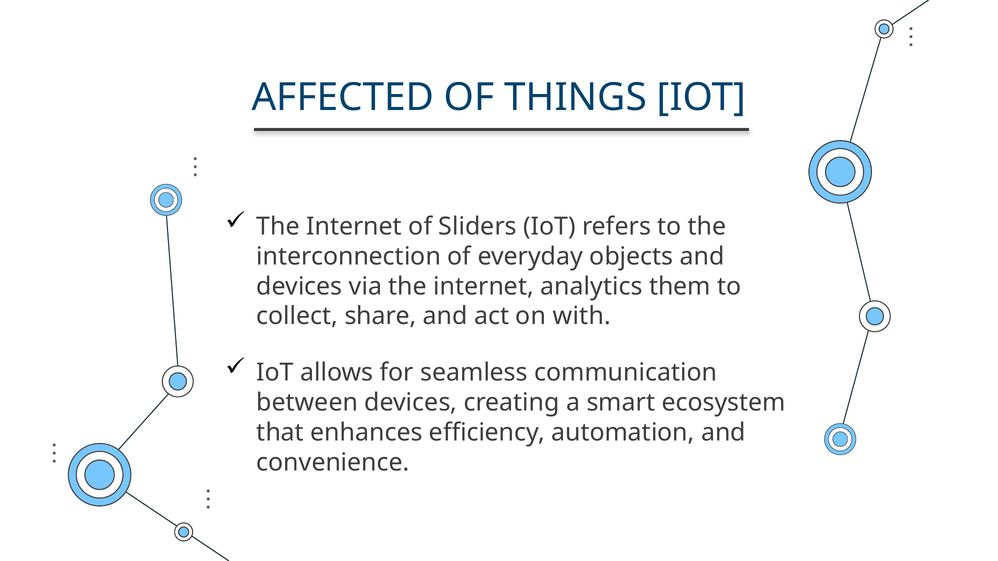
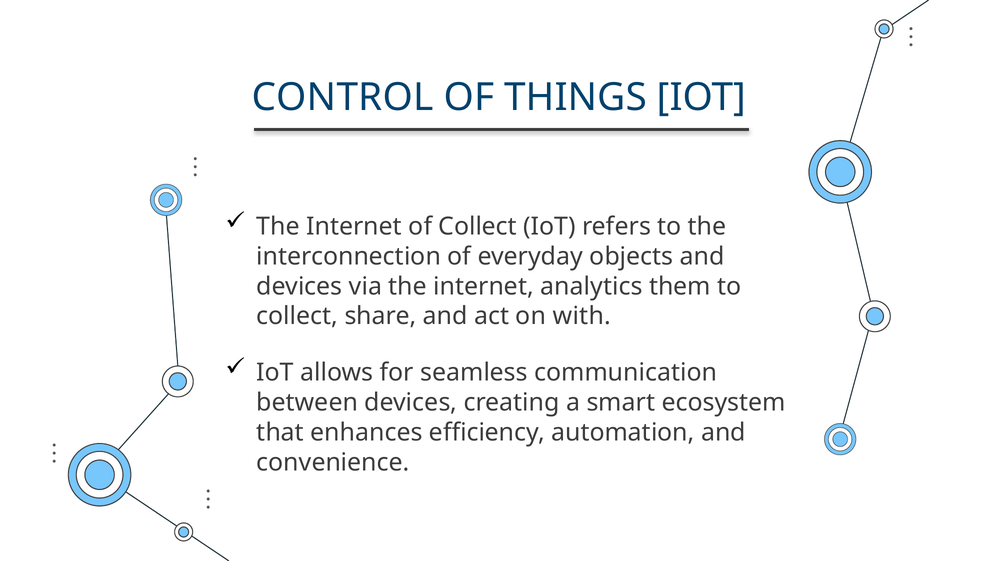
AFFECTED: AFFECTED -> CONTROL (343, 98)
of Sliders: Sliders -> Collect (478, 227)
